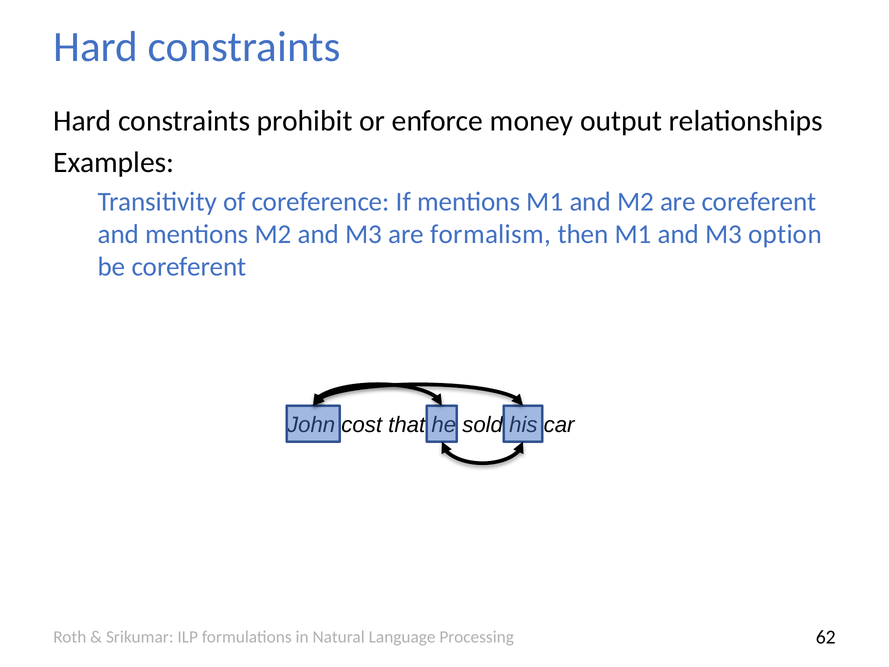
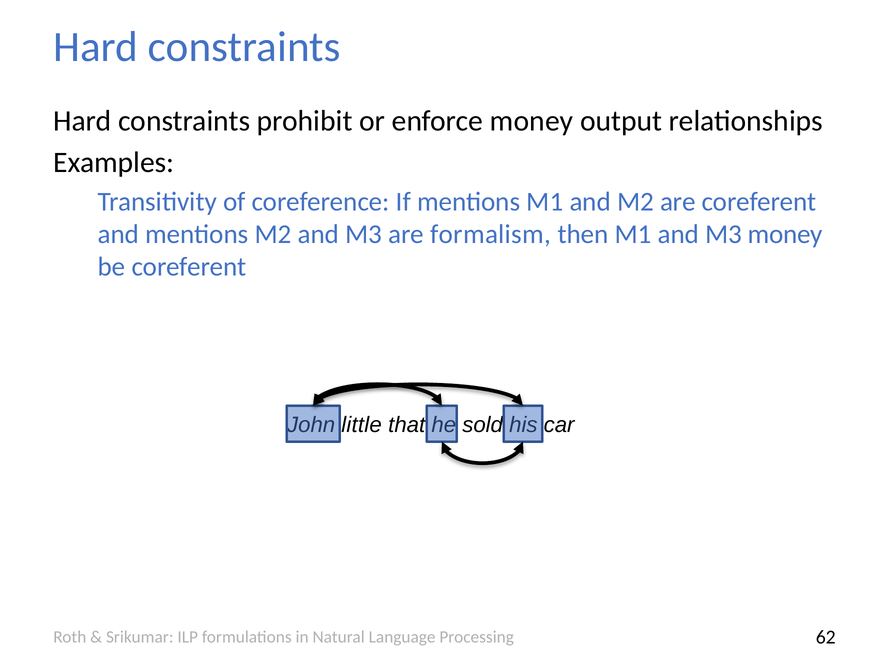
M3 option: option -> money (785, 234)
cost: cost -> little (362, 425)
